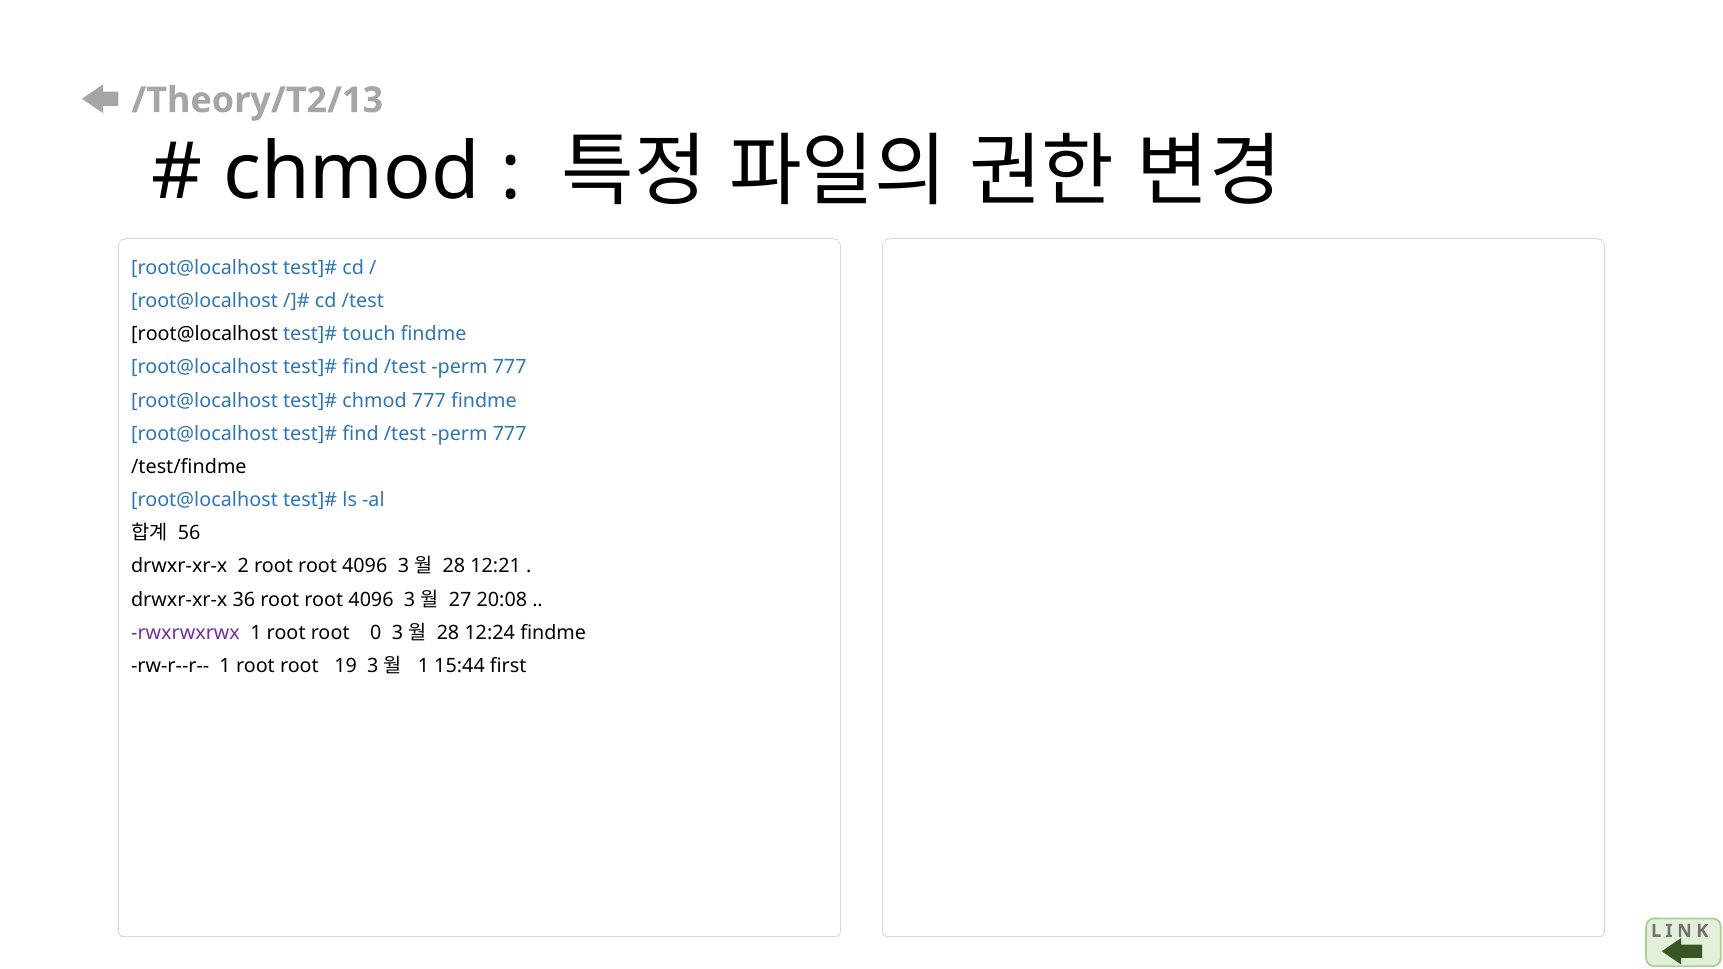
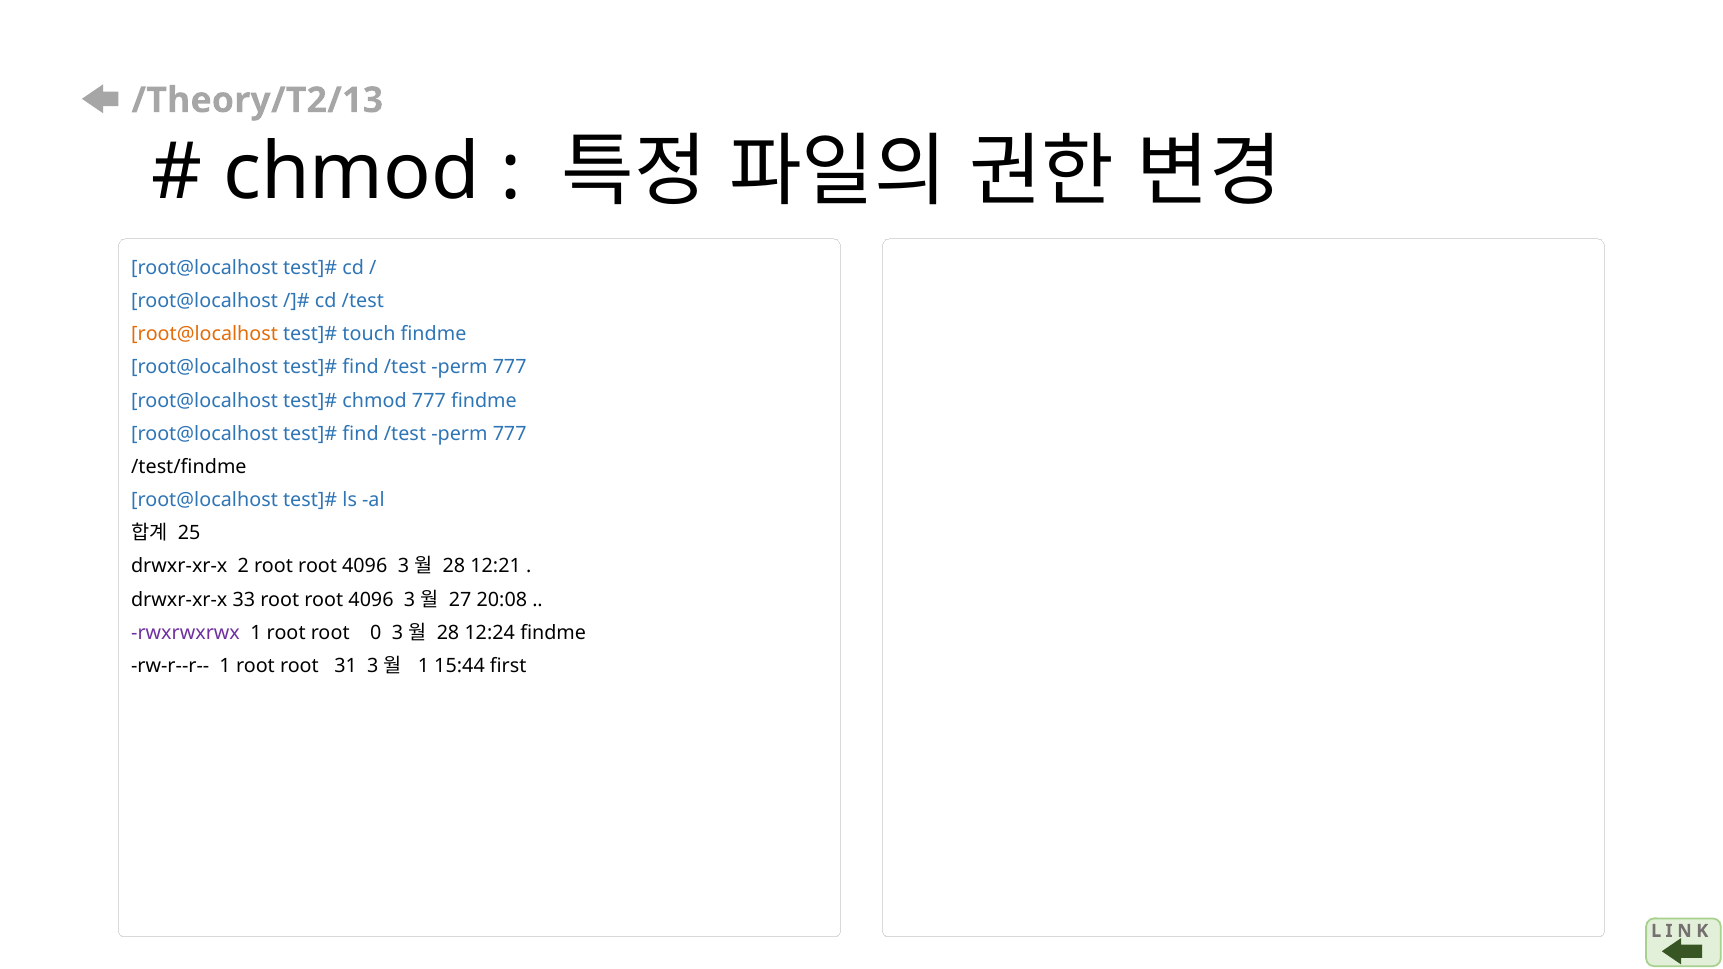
root@localhost colour: black -> orange (205, 334)
56: 56 -> 25 (189, 533)
36: 36 -> 33 (244, 600)
19: 19 -> 31 (346, 666)
